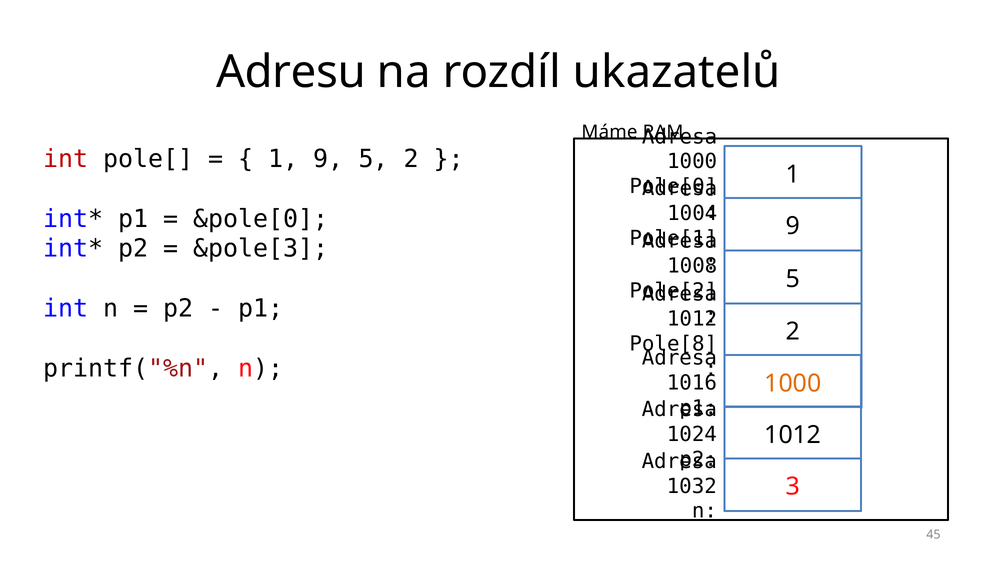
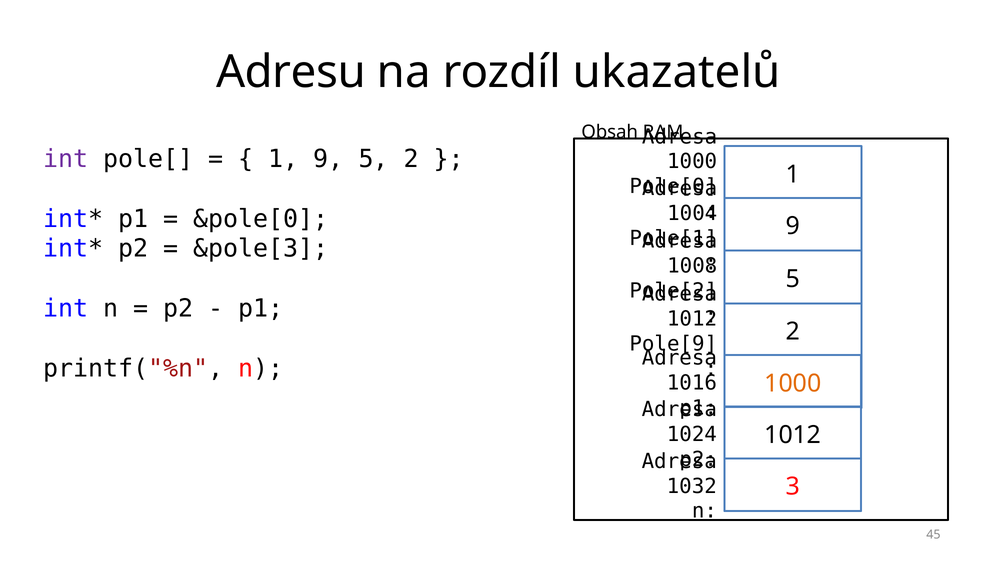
Máme: Máme -> Obsah (610, 132)
int colour: red -> purple (66, 159)
Pole[8: Pole[8 -> Pole[9 (673, 344)
